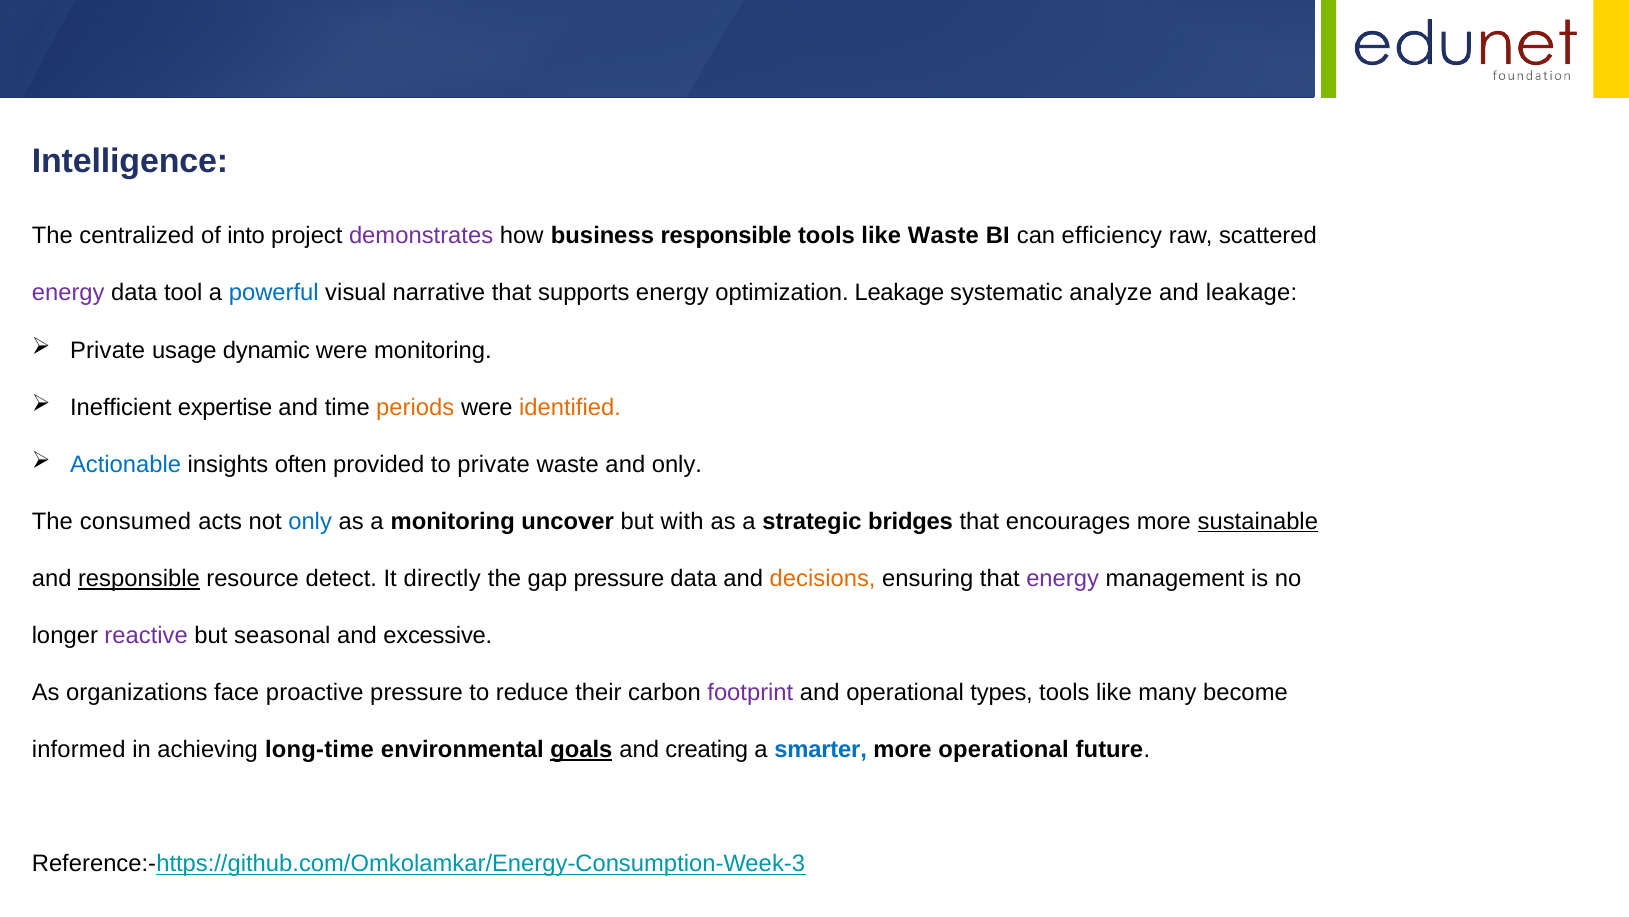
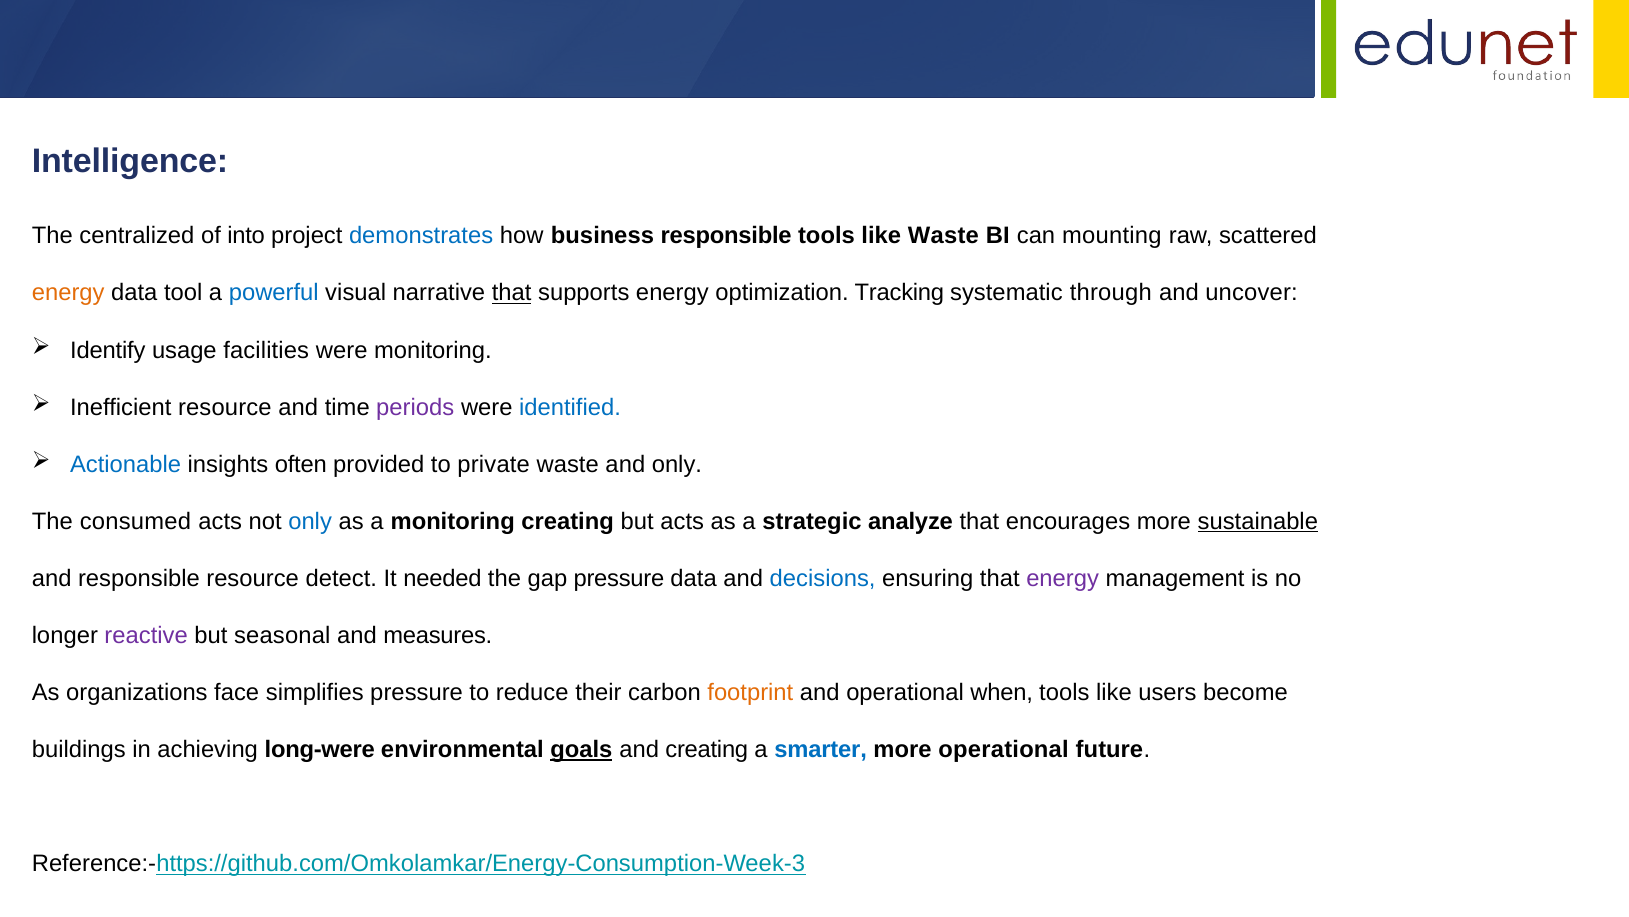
demonstrates colour: purple -> blue (421, 236)
efficiency: efficiency -> mounting (1112, 236)
energy colour: purple -> orange (68, 293)
that underline: none -> present (512, 293)
optimization Leakage: Leakage -> Tracking (899, 293)
analyze: analyze -> through (1111, 293)
and leakage: leakage -> uncover (1252, 293)
Private: Private -> Identify (108, 350)
dynamic: dynamic -> facilities (266, 350)
Inefficient expertise: expertise -> resource (225, 407)
periods colour: orange -> purple (415, 407)
identified colour: orange -> blue (570, 407)
monitoring uncover: uncover -> creating (568, 521)
but with: with -> acts (682, 521)
bridges: bridges -> analyze (911, 521)
responsible underline: present -> none (139, 578)
directly: directly -> needed (442, 578)
decisions colour: orange -> blue (823, 578)
excessive: excessive -> measures (438, 635)
proactive: proactive -> simplifies (315, 692)
footprint colour: purple -> orange (750, 692)
types: types -> when (1002, 692)
many: many -> users (1167, 692)
informed: informed -> buildings (79, 749)
long-time: long-time -> long-were (320, 749)
